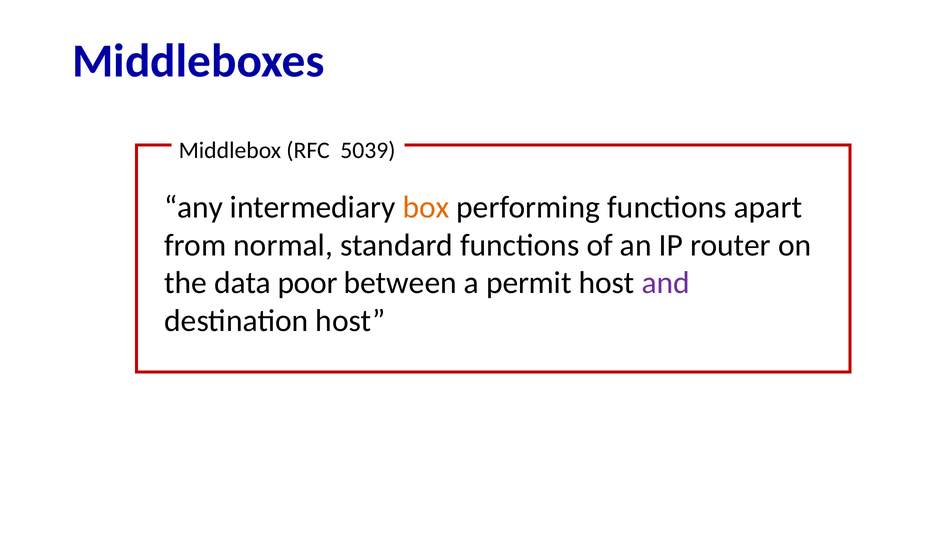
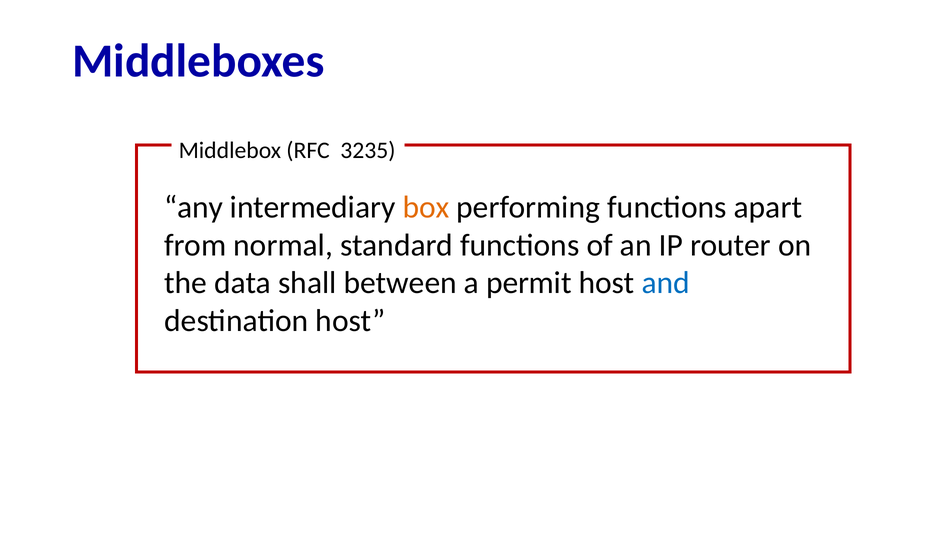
5039: 5039 -> 3235 (368, 150)
poor: poor -> shall (307, 283)
and colour: purple -> blue (666, 283)
